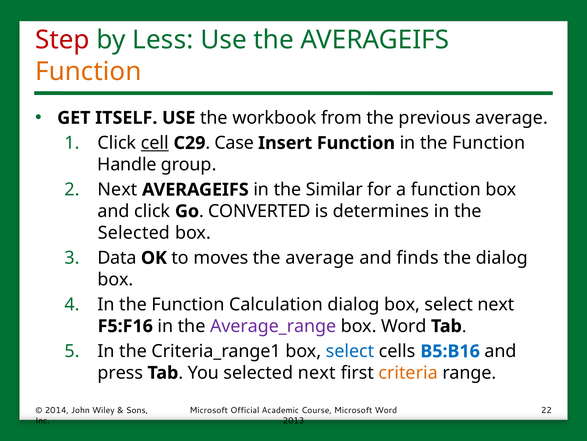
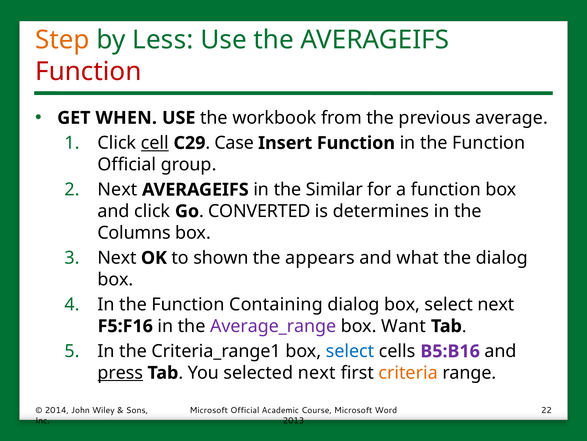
Step colour: red -> orange (62, 40)
Function colour: orange -> red (88, 71)
ITSELF: ITSELF -> WHEN (126, 118)
Handle: Handle -> Official (127, 164)
Selected: Selected -> Columns (134, 232)
Data: Data -> Next (117, 258)
moves: moves -> shown (221, 258)
the average: average -> appears (320, 258)
finds: finds -> what (418, 258)
Calculation: Calculation -> Containing (276, 304)
box Word: Word -> Want (404, 326)
B5:B16 colour: blue -> purple (450, 351)
press underline: none -> present (120, 372)
